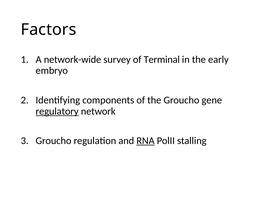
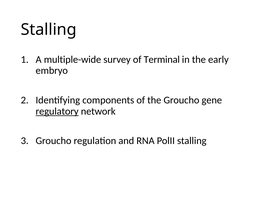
Factors: Factors -> Stalling (49, 30)
network-wide: network-wide -> multiple-wide (73, 60)
RNA underline: present -> none (145, 141)
